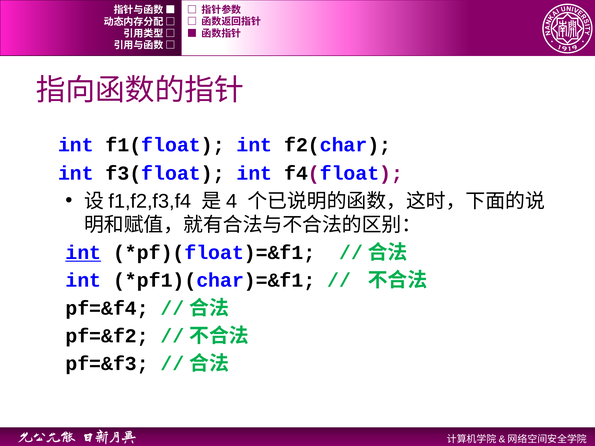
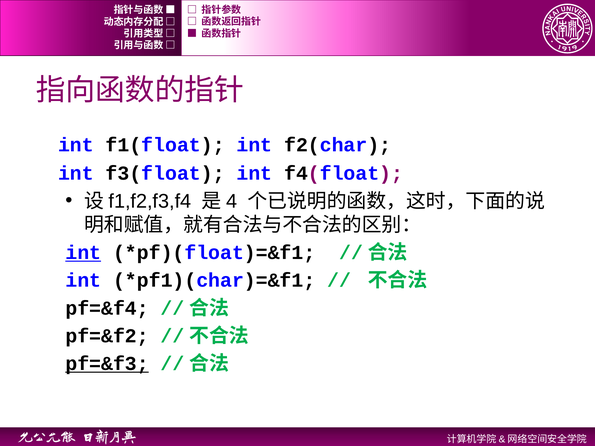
pf=&f3 underline: none -> present (107, 364)
